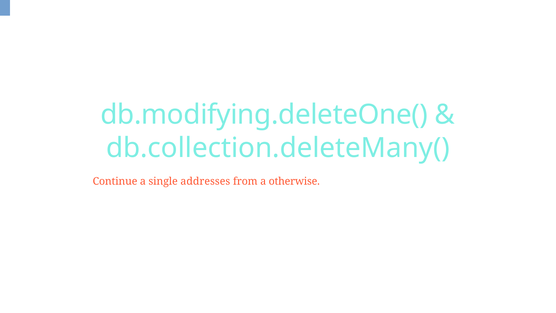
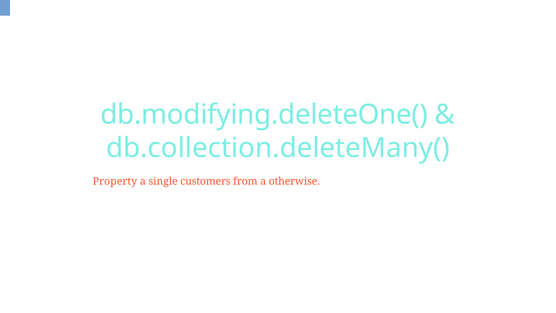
Continue: Continue -> Property (115, 181)
addresses: addresses -> customers (205, 181)
